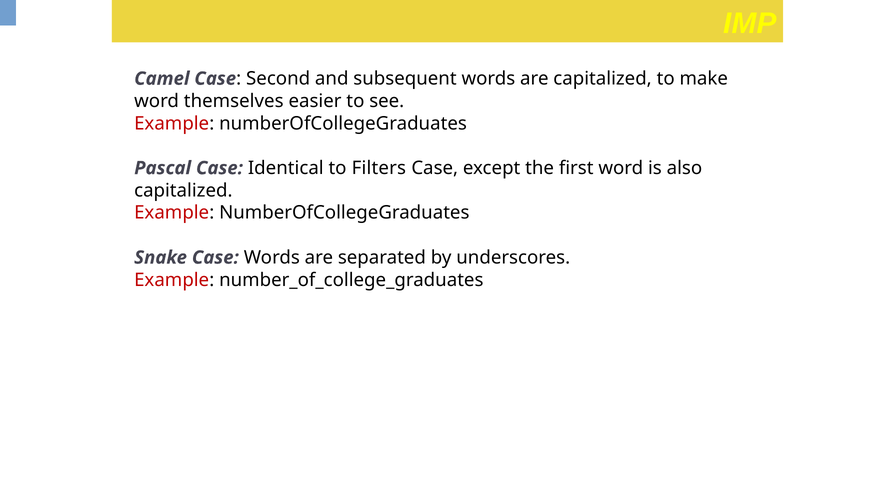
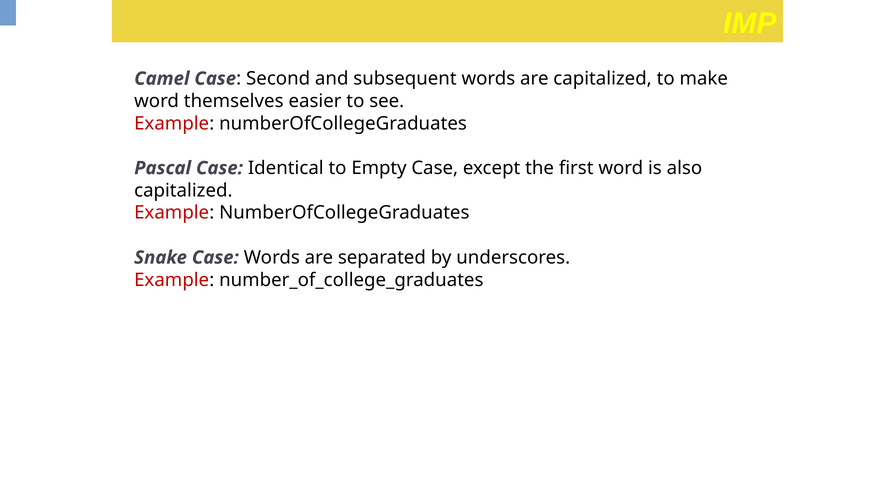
Filters: Filters -> Empty (379, 168)
